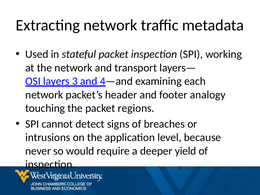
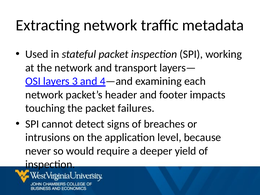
analogy: analogy -> impacts (208, 95)
regions: regions -> failures (136, 108)
